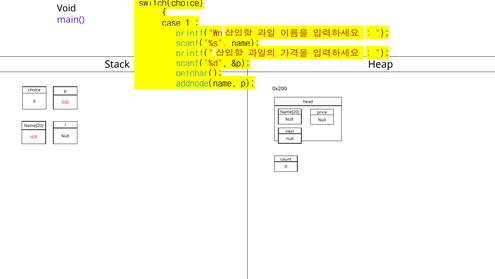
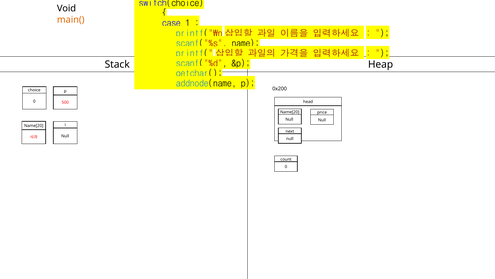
main( colour: purple -> orange (71, 20)
